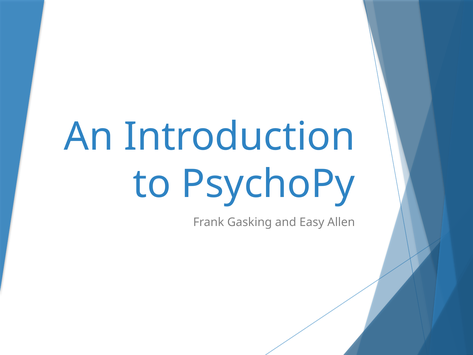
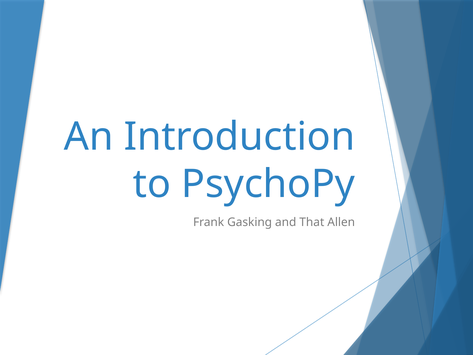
Easy: Easy -> That (312, 222)
